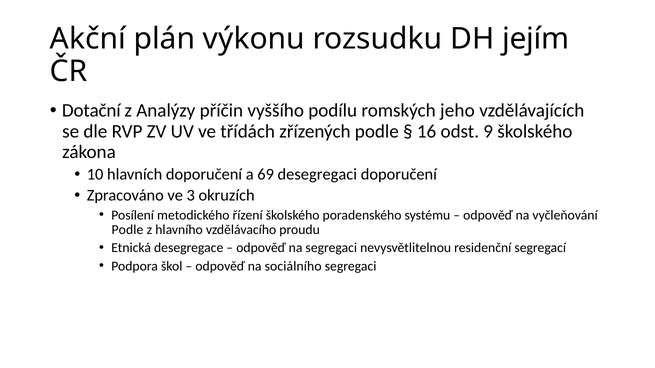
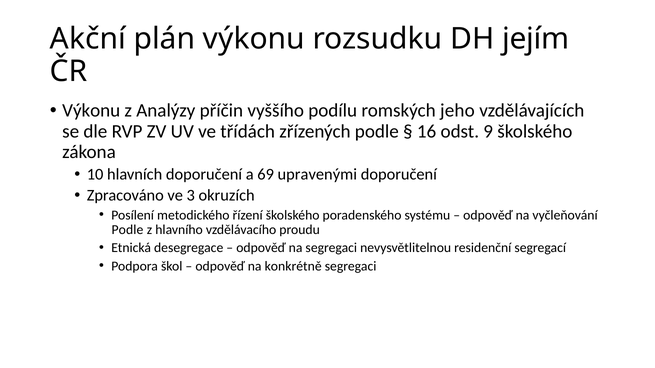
Dotační: Dotační -> Výkonu (91, 111)
desegregaci: desegregaci -> upravenými (317, 175)
sociálního: sociálního -> konkrétně (293, 266)
